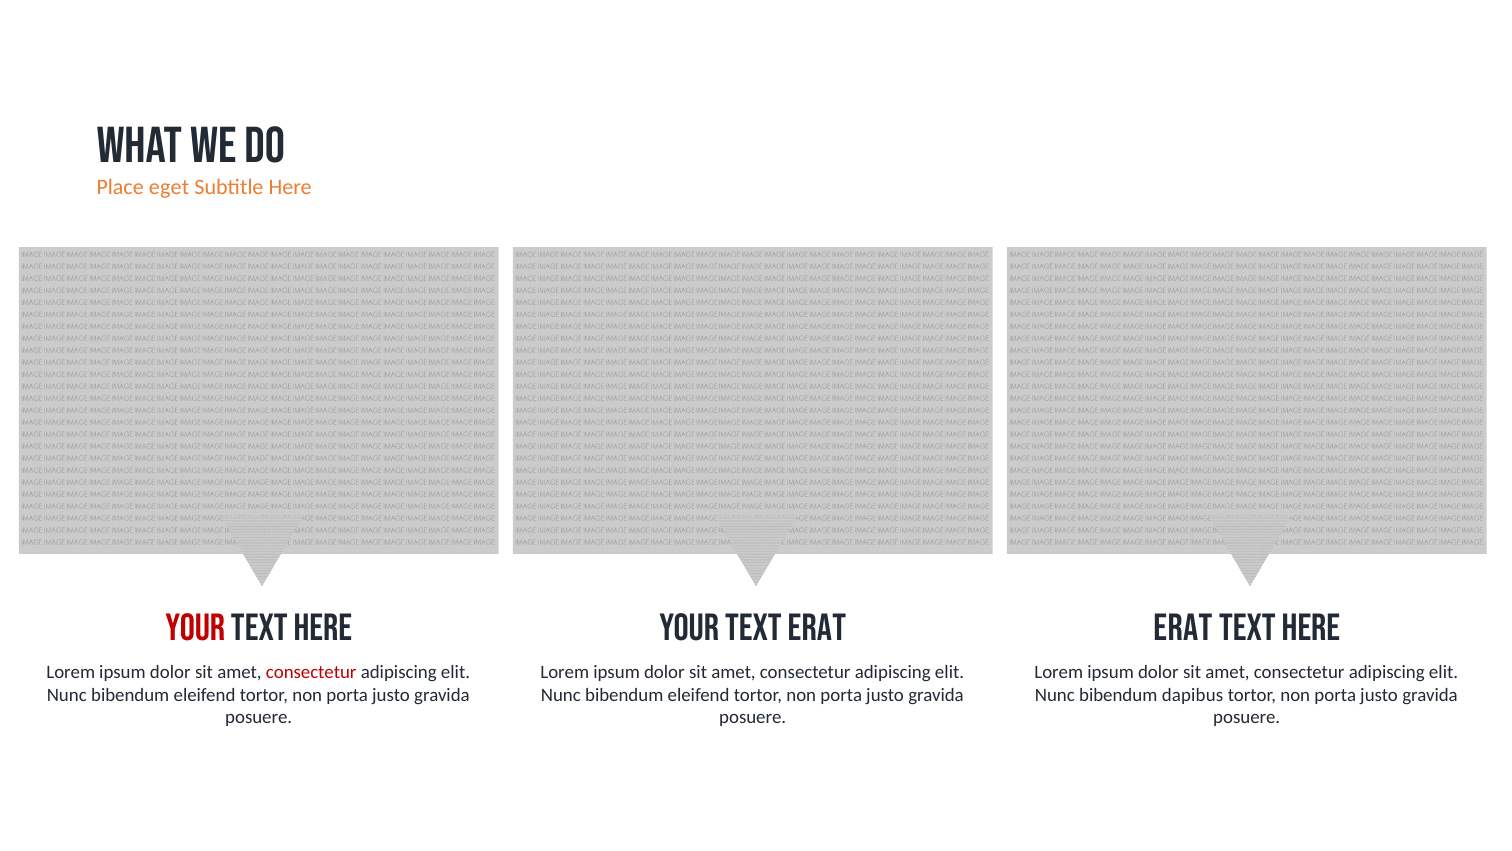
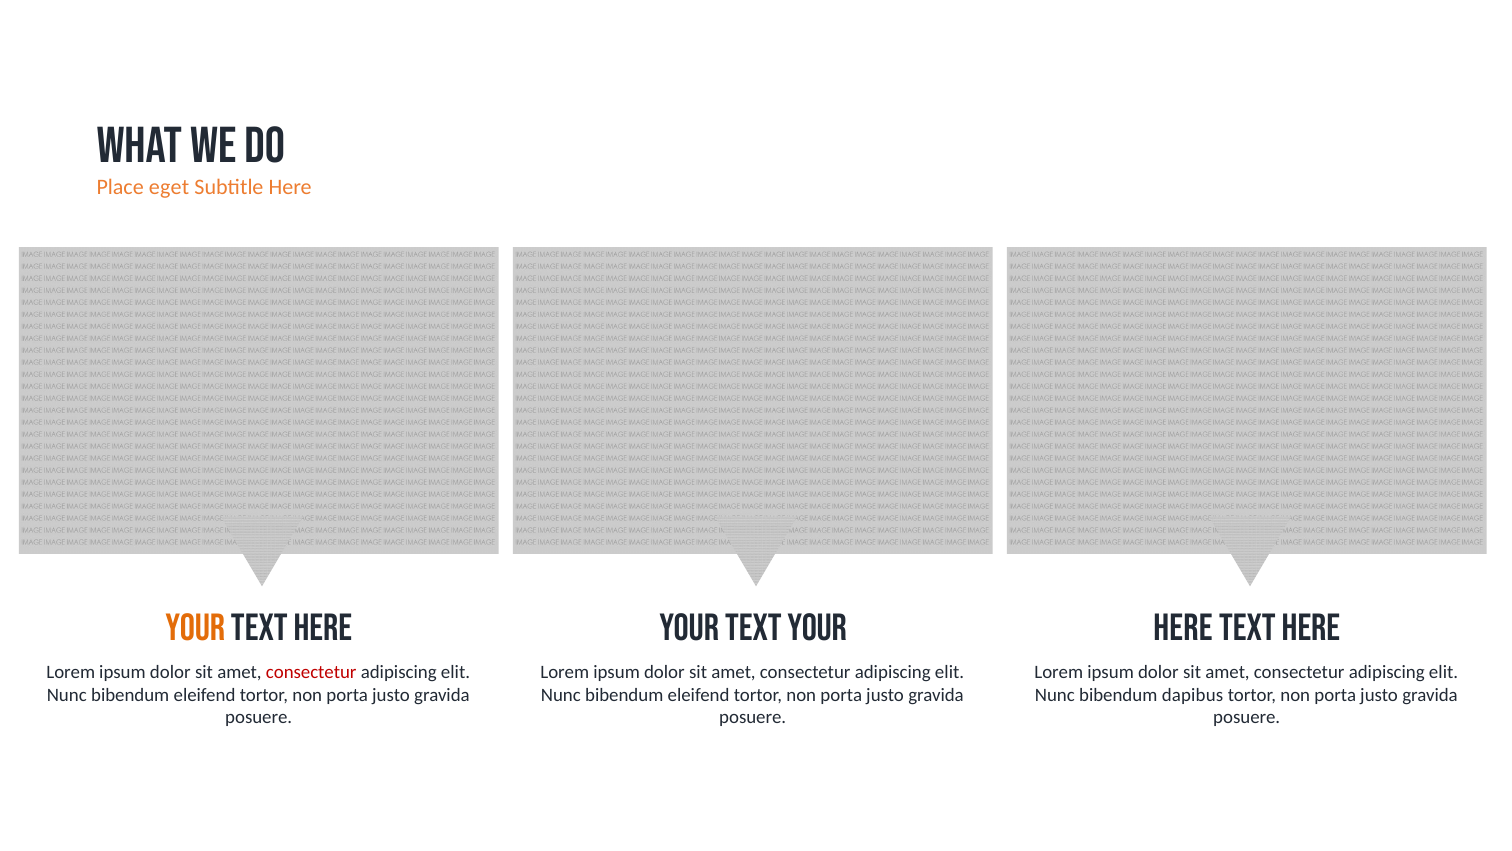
YOUR colour: red -> orange (195, 627)
TEXT ERAT: ERAT -> YOUR (817, 627)
ERAT: ERAT -> HERE (1183, 627)
